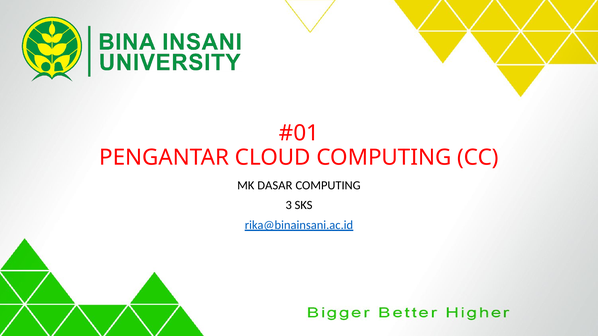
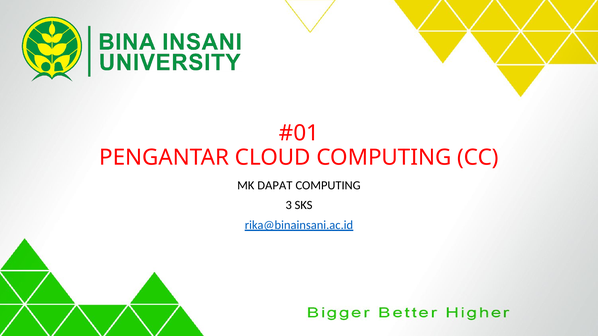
DASAR: DASAR -> DAPAT (275, 186)
